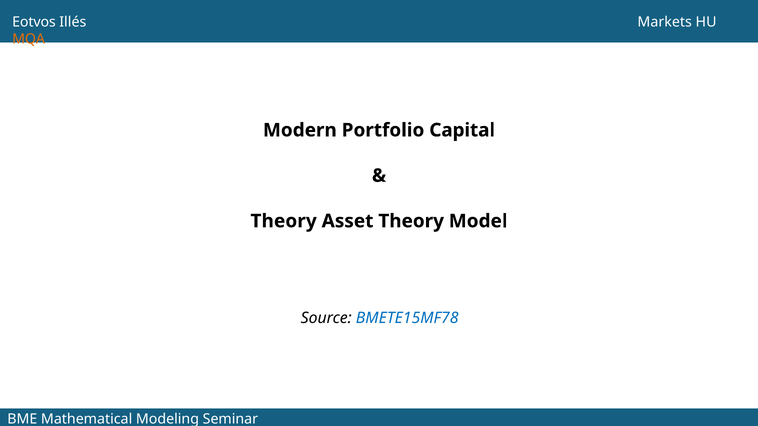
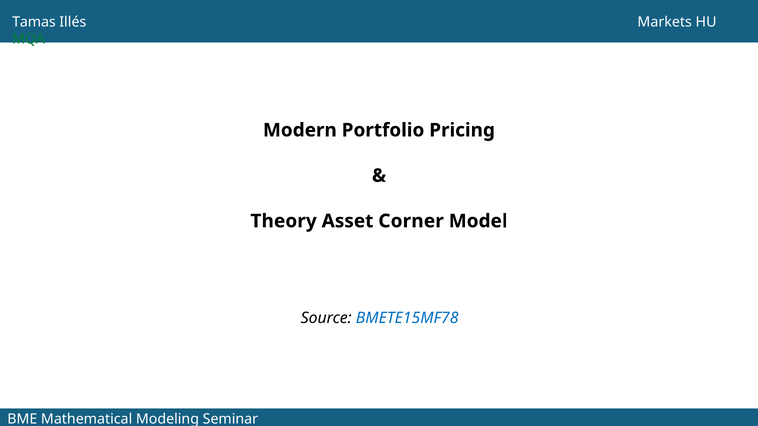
Eotvos: Eotvos -> Tamas (34, 22)
MQA colour: orange -> green (29, 39)
Capital: Capital -> Pricing (462, 130)
Asset Theory: Theory -> Corner (411, 221)
